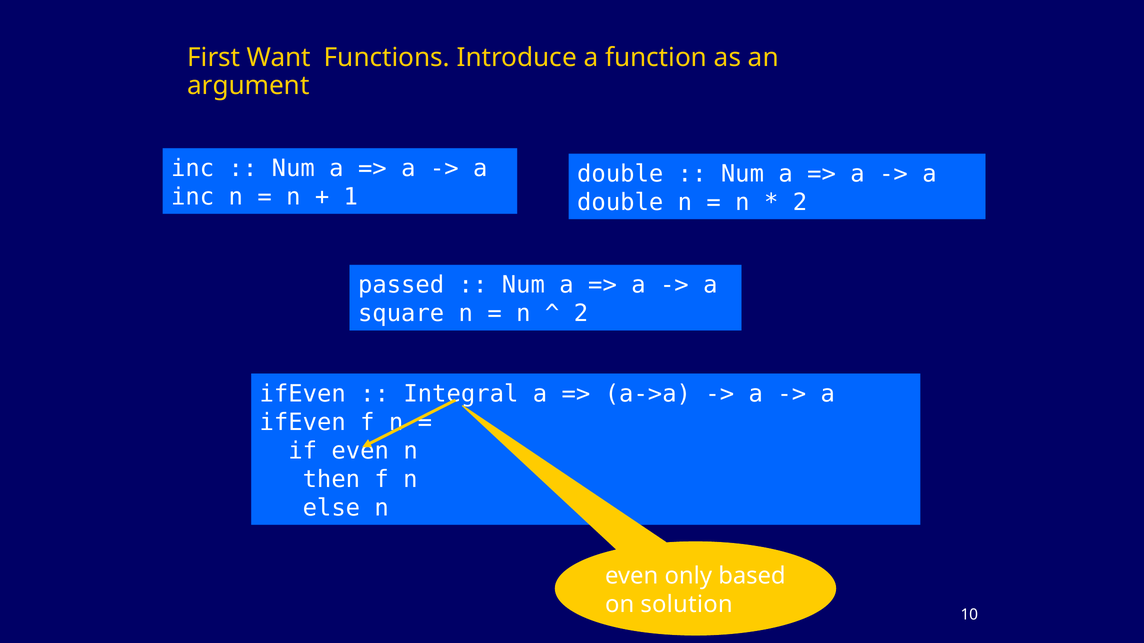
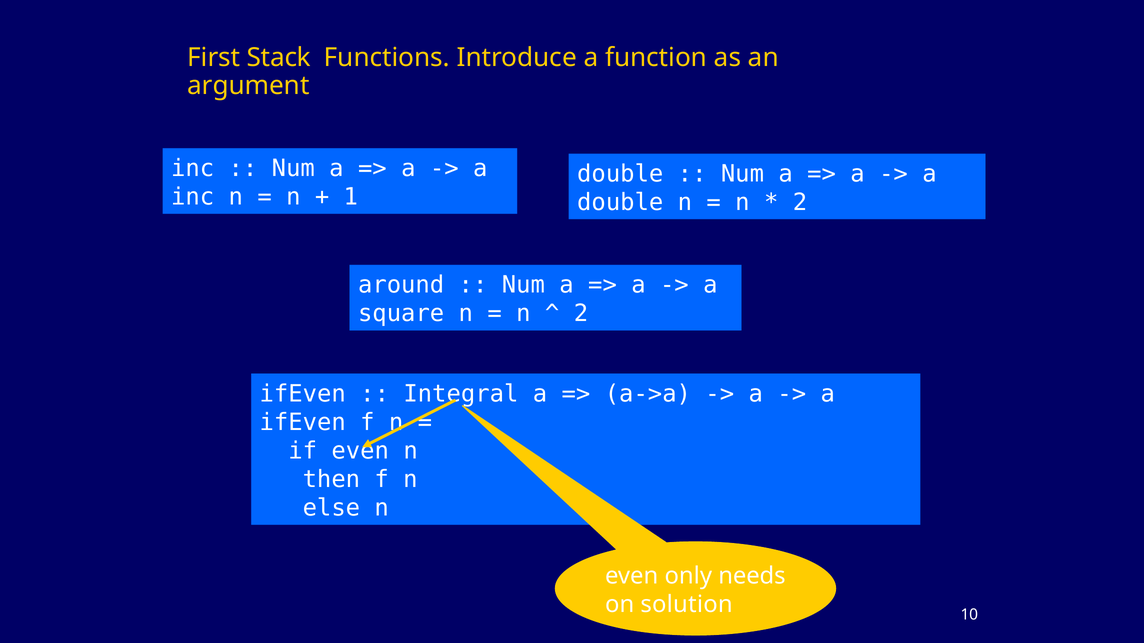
Want: Want -> Stack (279, 58)
passed: passed -> around (401, 285)
based: based -> needs (752, 576)
